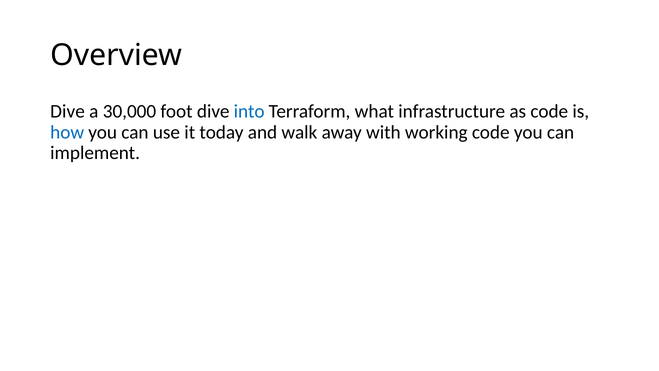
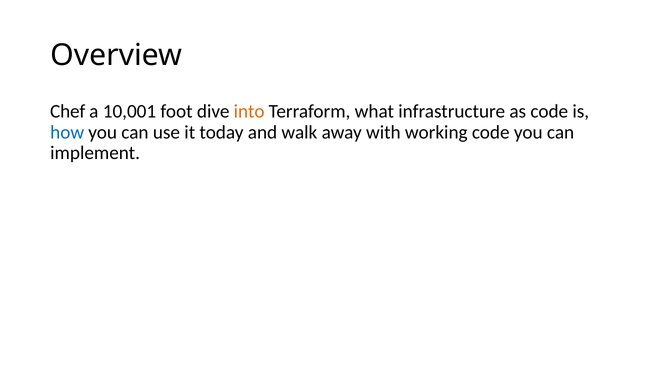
Dive: Dive -> Chef (68, 111)
30,000: 30,000 -> 10,001 (129, 111)
into colour: blue -> orange (249, 111)
